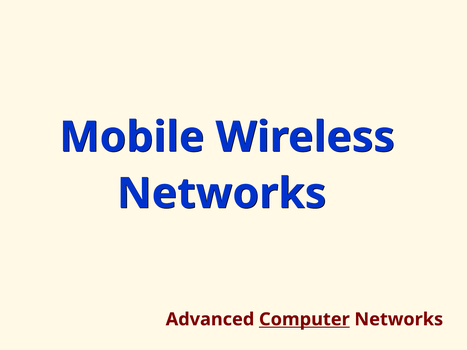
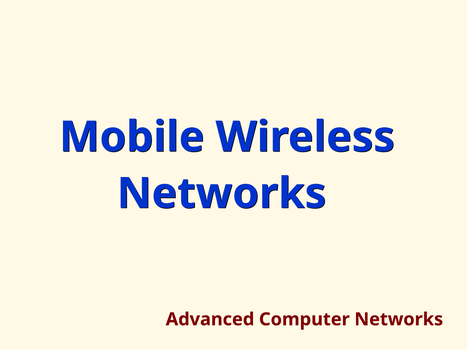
Computer underline: present -> none (304, 320)
